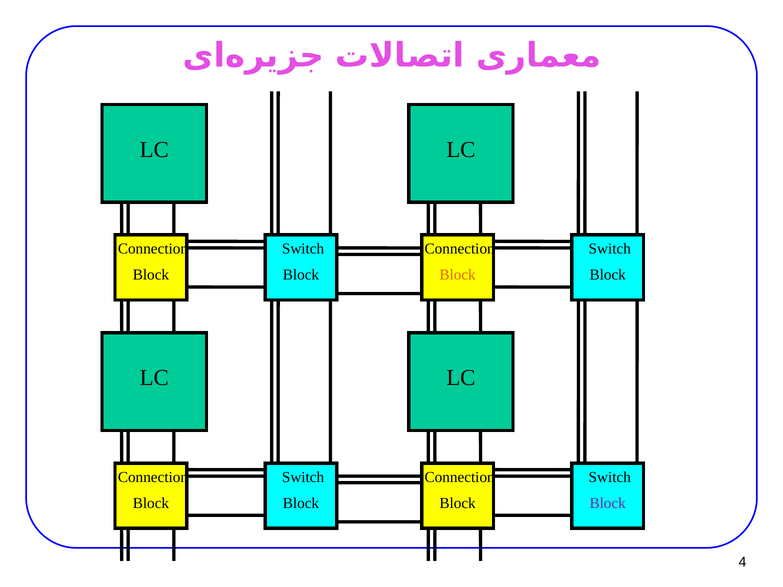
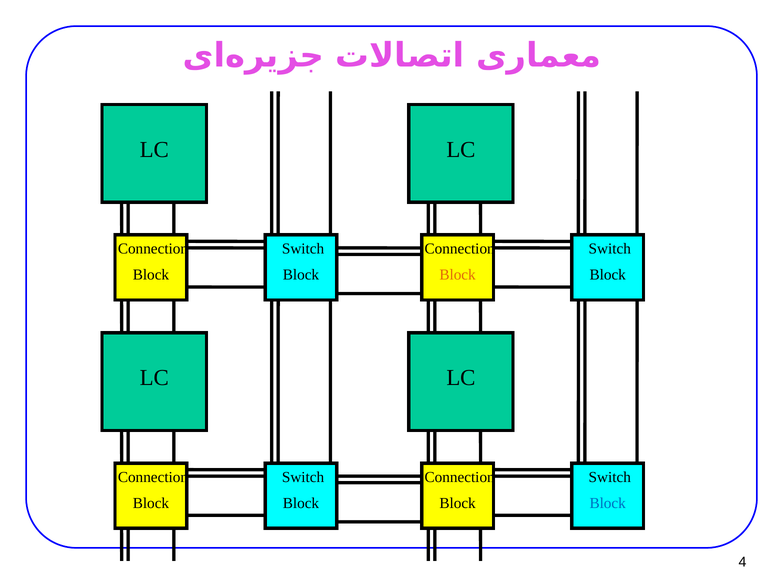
Block colour: purple -> blue (608, 503)
